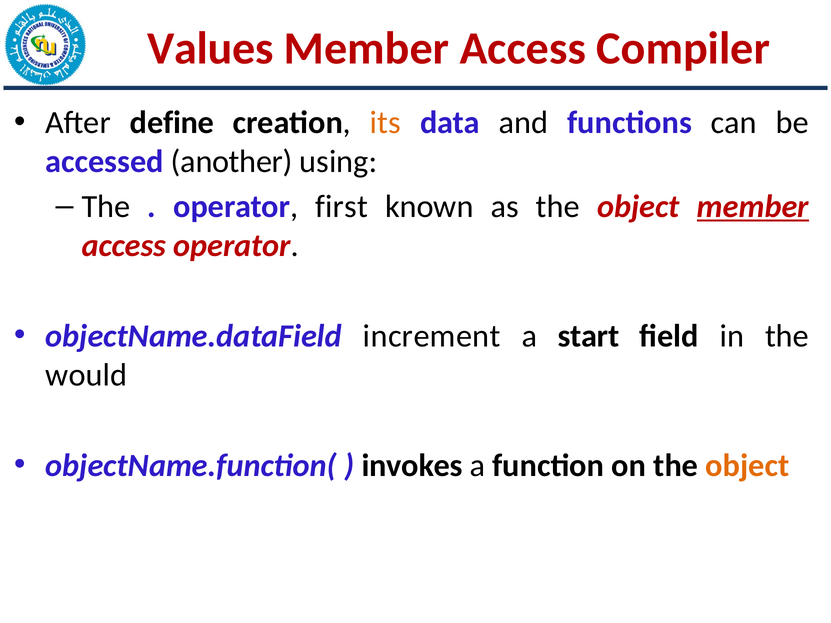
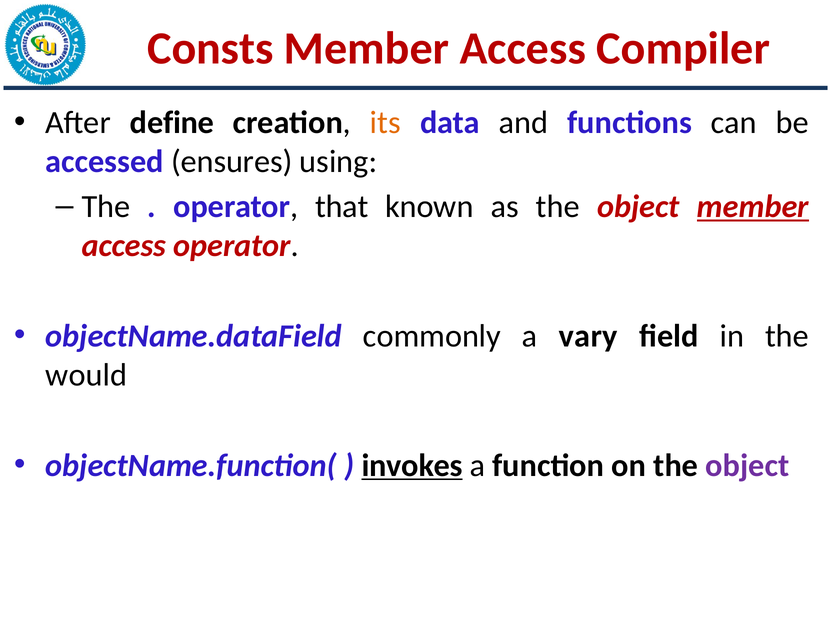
Values: Values -> Consts (210, 49)
another: another -> ensures (232, 162)
first: first -> that (342, 207)
increment: increment -> commonly (432, 336)
start: start -> vary (588, 336)
invokes underline: none -> present (412, 466)
object colour: orange -> purple (747, 466)
